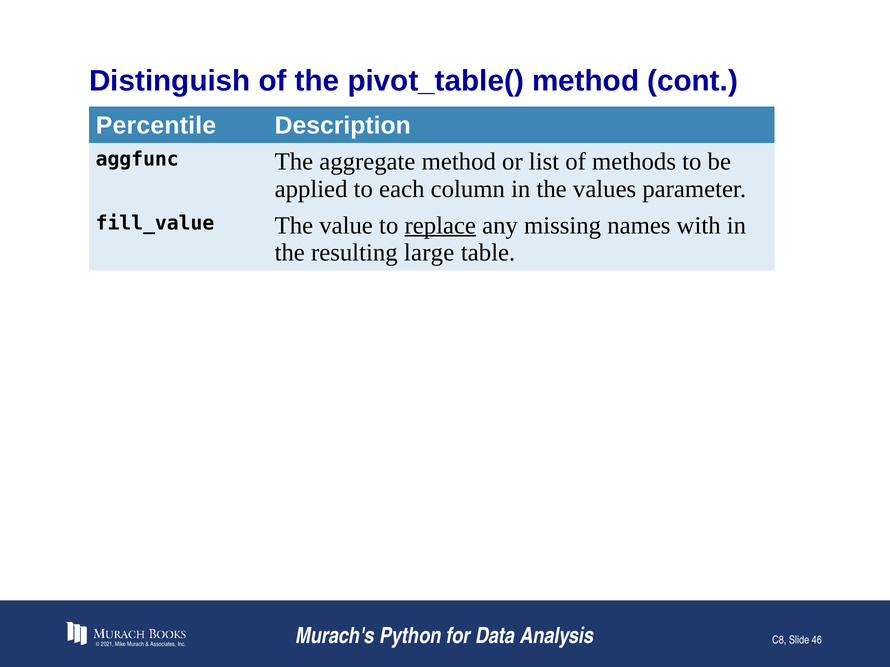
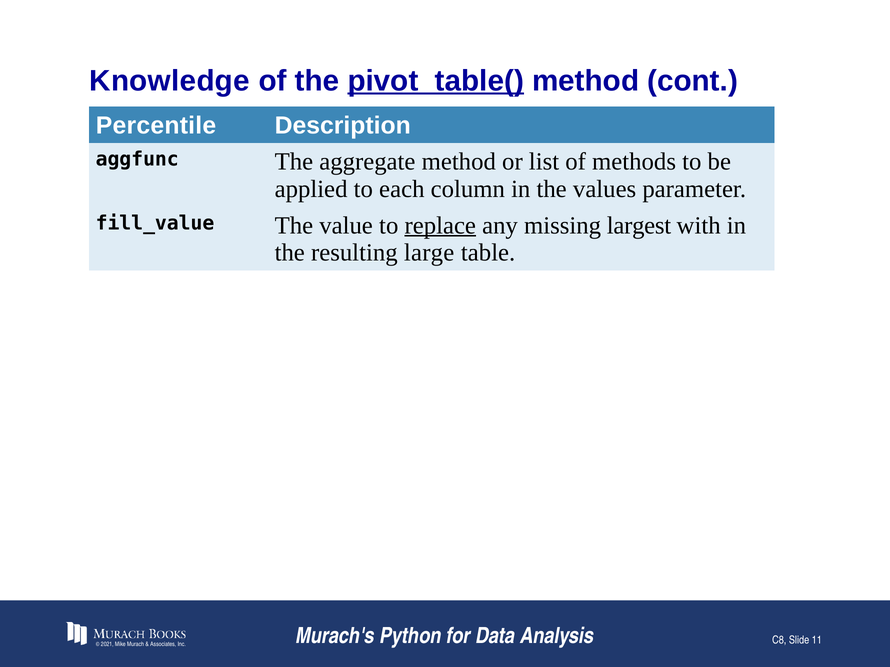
Distinguish: Distinguish -> Knowledge (170, 81)
pivot_table( underline: none -> present (436, 81)
names: names -> largest (639, 226)
46: 46 -> 11 (817, 640)
